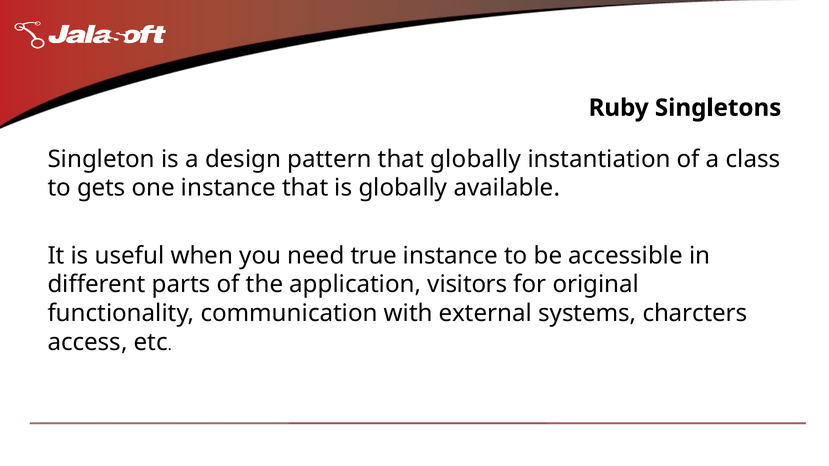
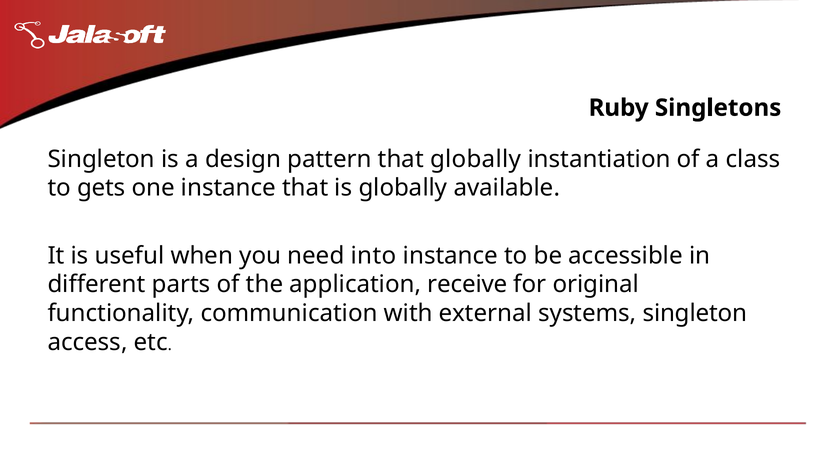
true: true -> into (374, 256)
visitors: visitors -> receive (467, 285)
systems charcters: charcters -> singleton (695, 314)
